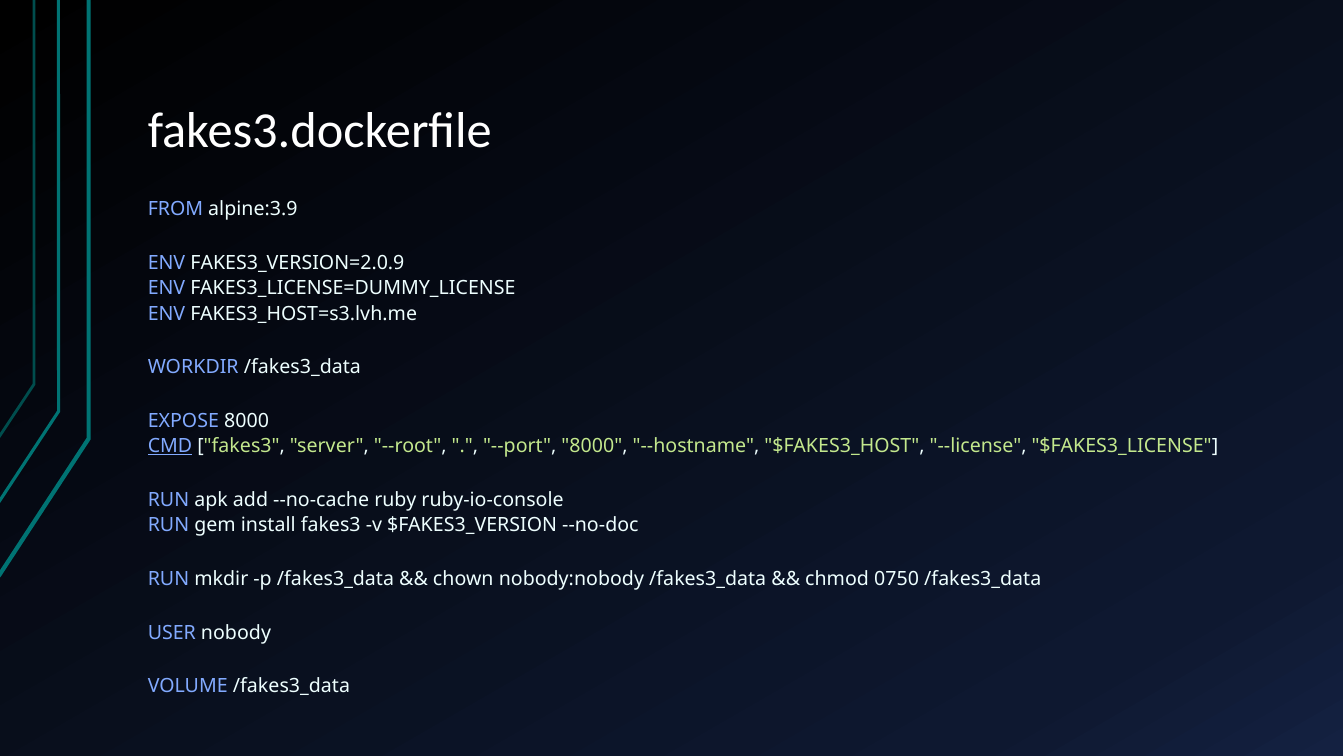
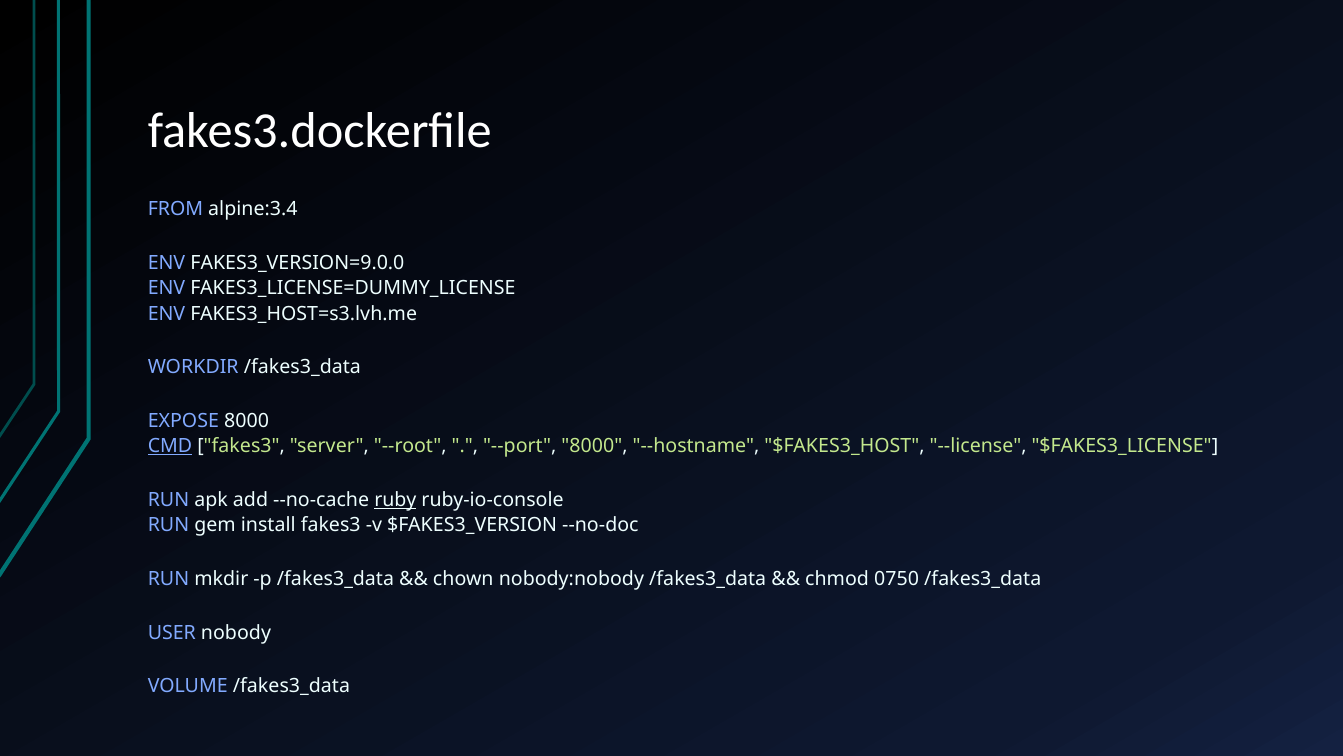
alpine:3.9: alpine:3.9 -> alpine:3.4 (253, 209)
FAKES3_VERSION=2.0.9: FAKES3_VERSION=2.0.9 -> FAKES3_VERSION=9.0.0 (297, 263)
ruby underline: none -> present (395, 500)
